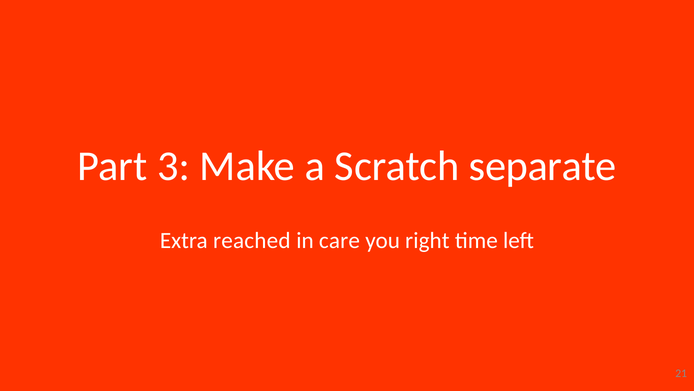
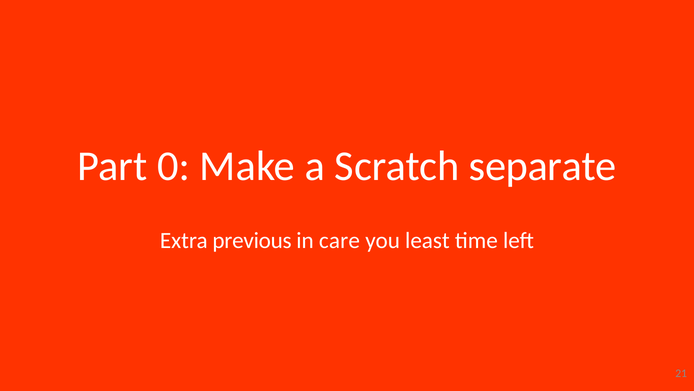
3: 3 -> 0 (173, 166)
reached: reached -> previous (252, 240)
right: right -> least (427, 240)
